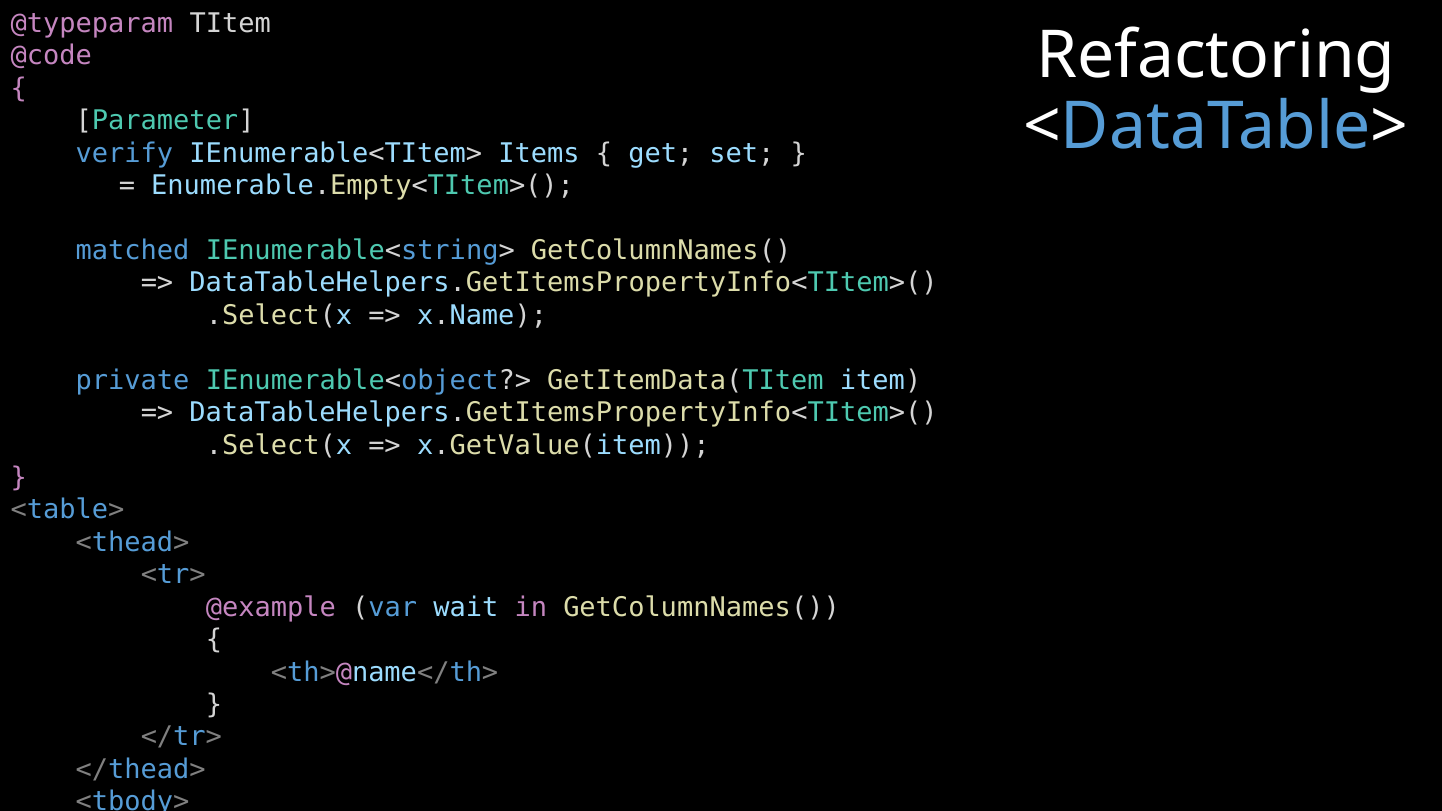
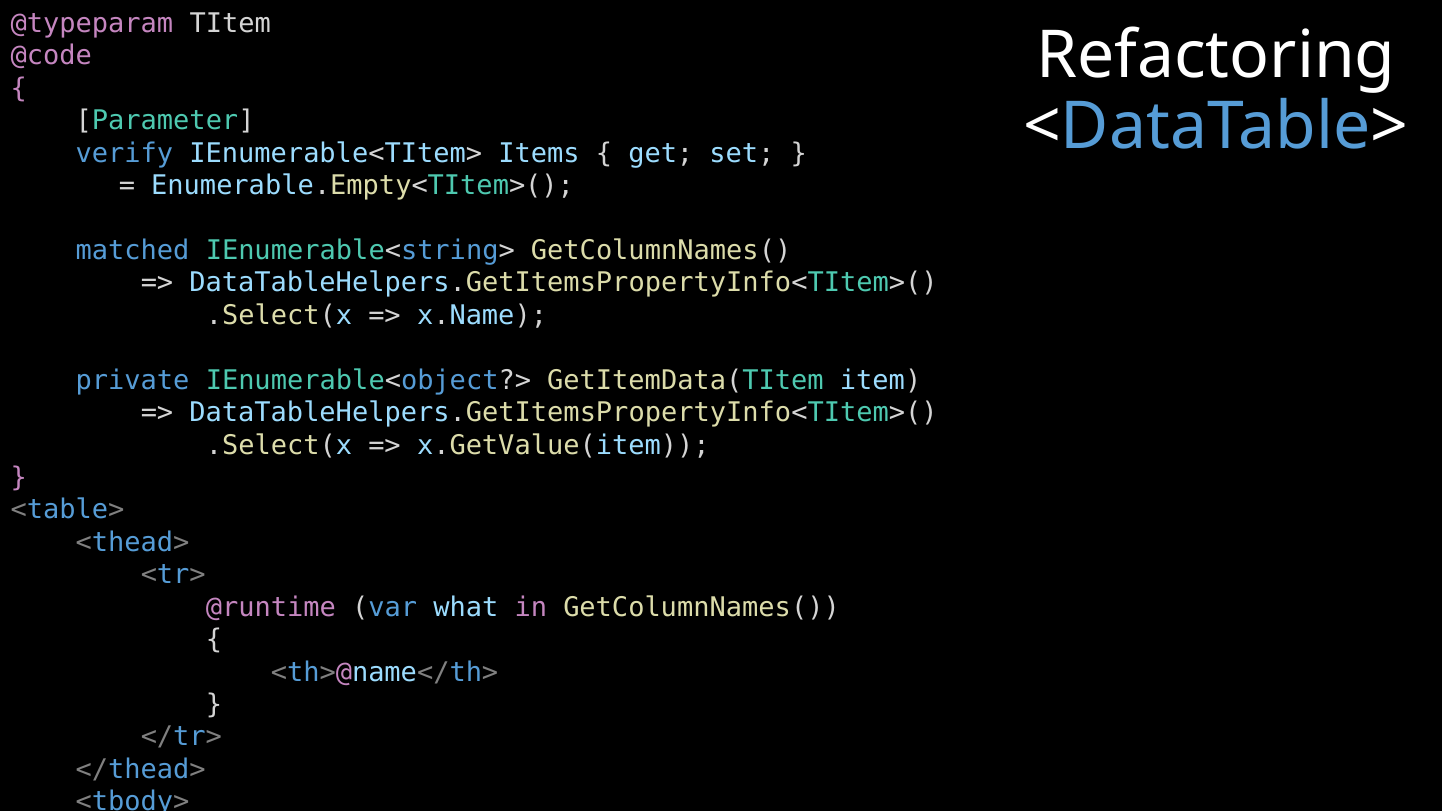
@example: @example -> @runtime (271, 607)
wait: wait -> what (466, 607)
